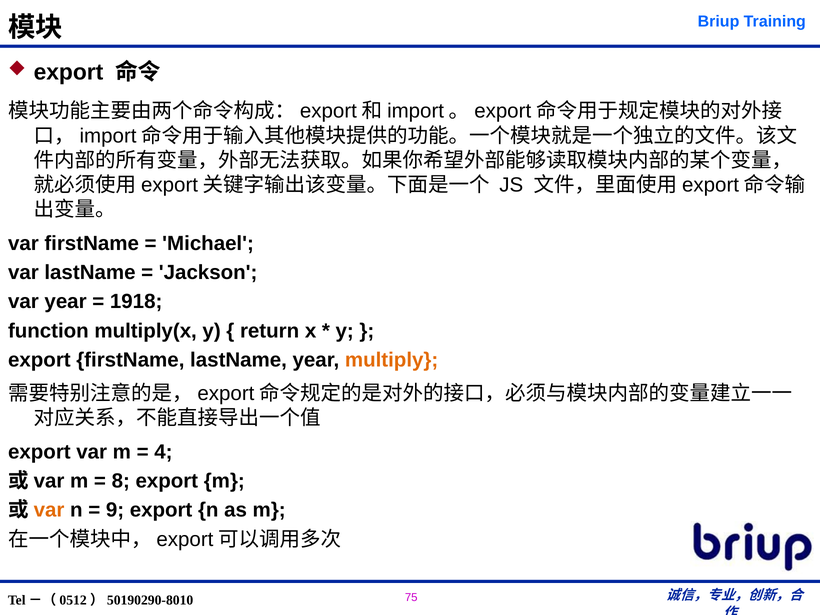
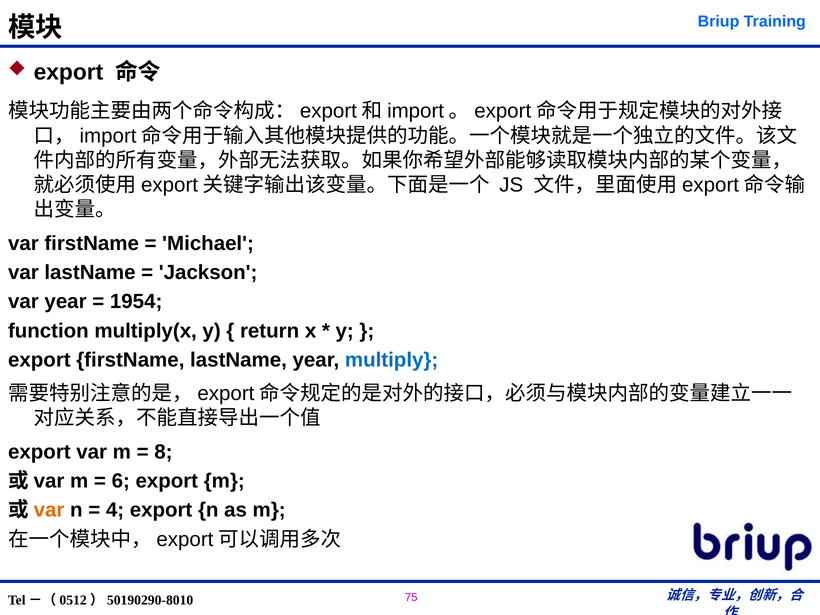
1918: 1918 -> 1954 (136, 302)
multiply colour: orange -> blue (392, 360)
4: 4 -> 8 (163, 452)
8: 8 -> 6 (121, 481)
9: 9 -> 4 (115, 510)
